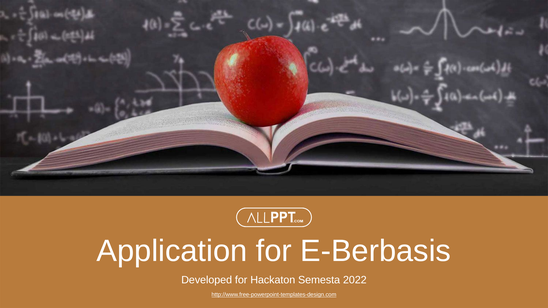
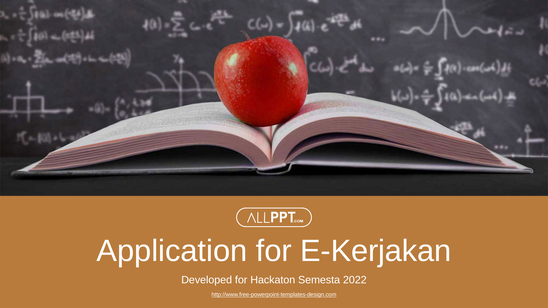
E-Berbasis: E-Berbasis -> E-Kerjakan (376, 251)
